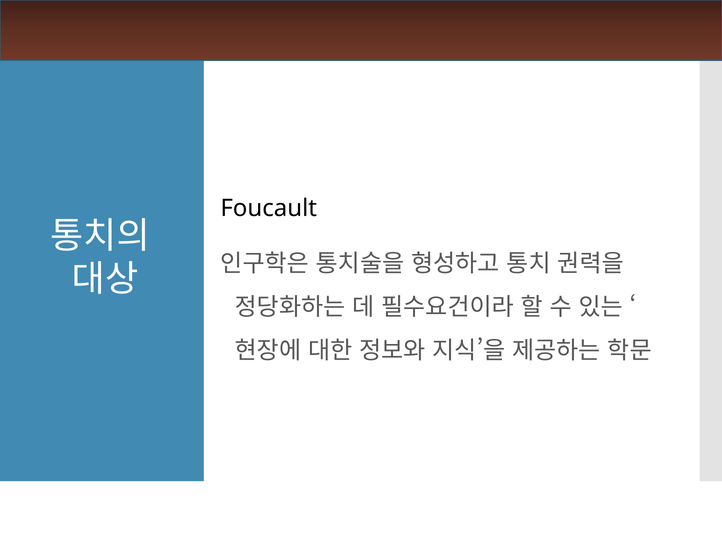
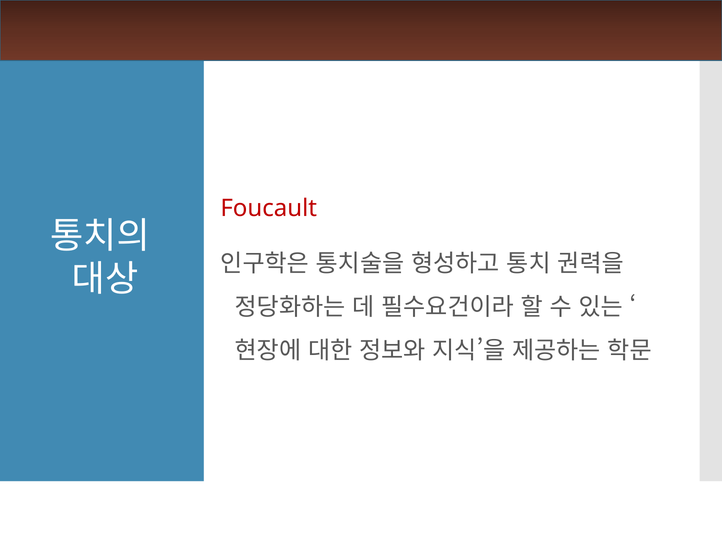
Foucault colour: black -> red (269, 208)
